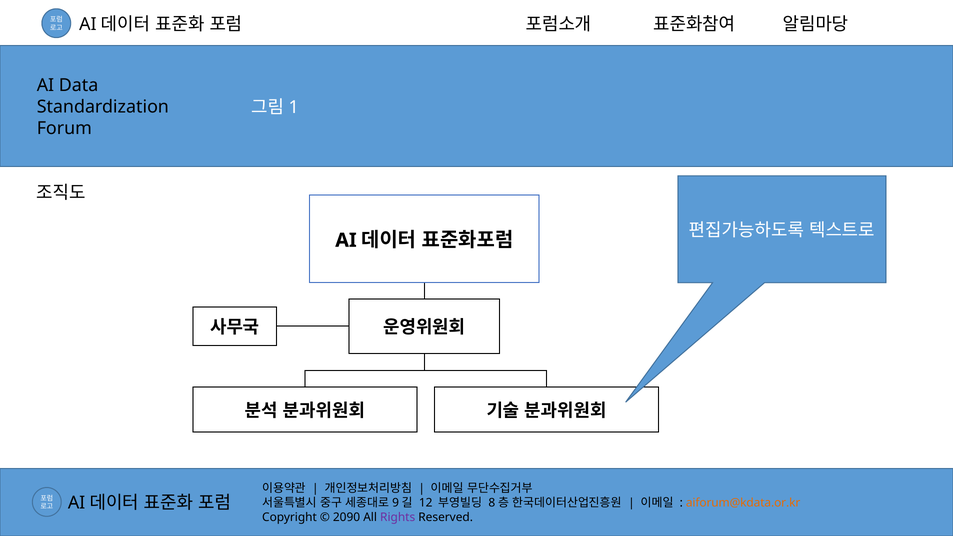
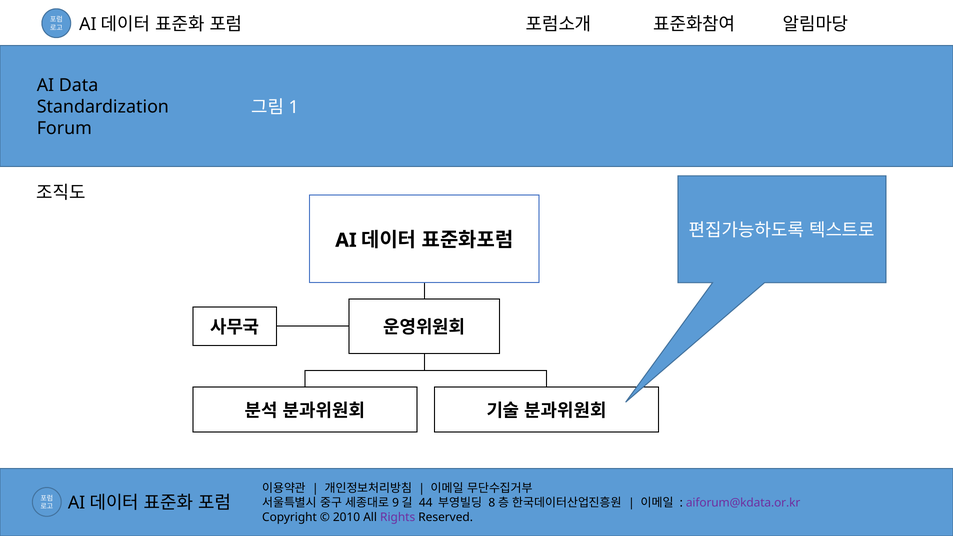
12: 12 -> 44 (426, 503)
aiforum@kdata.or.kr colour: orange -> purple (743, 503)
2090: 2090 -> 2010 (347, 517)
